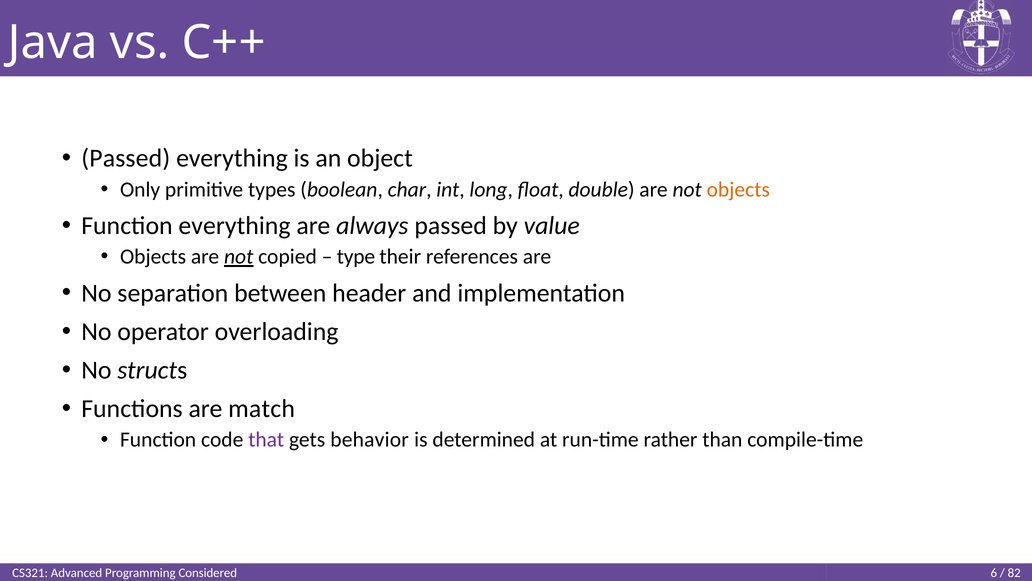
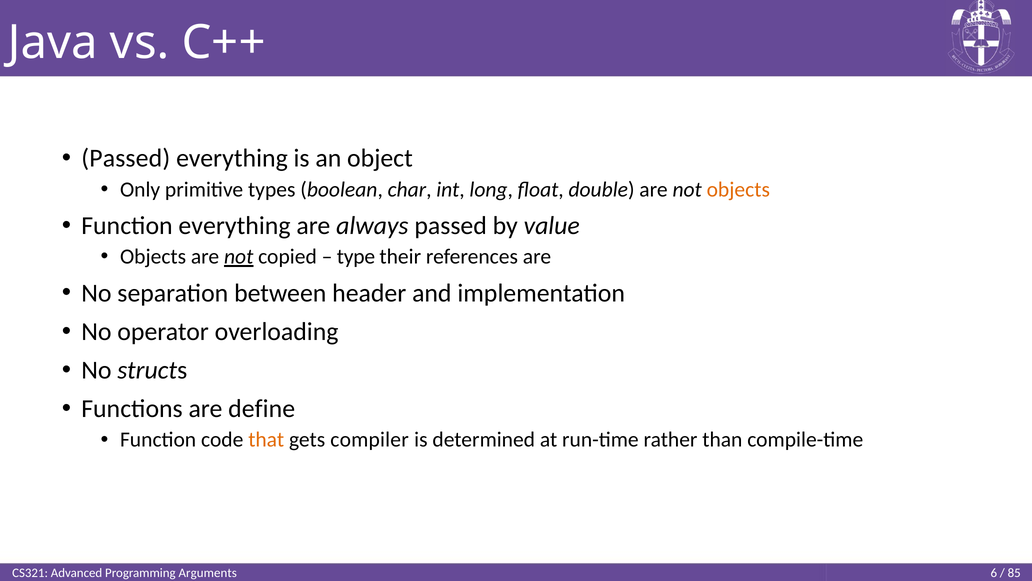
match: match -> define (262, 409)
that colour: purple -> orange (266, 440)
behavior: behavior -> compiler (370, 440)
Considered: Considered -> Arguments (208, 573)
82: 82 -> 85 (1014, 573)
